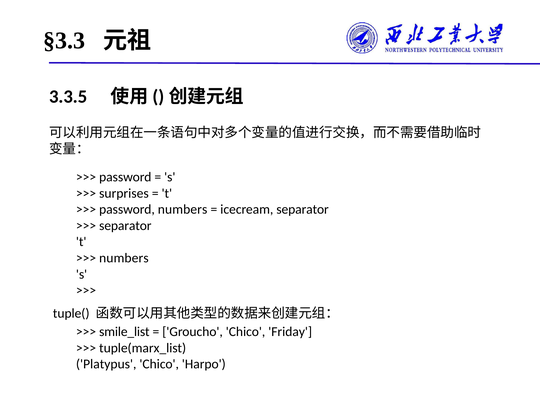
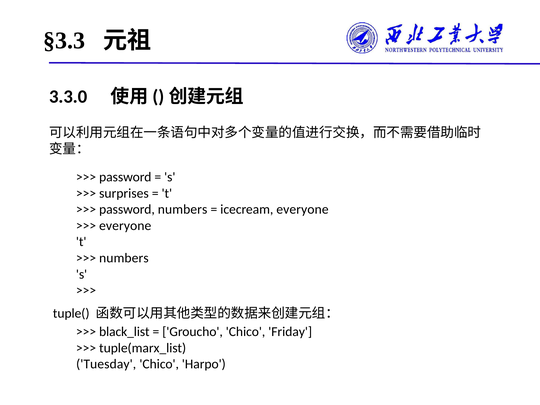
3.3.5: 3.3.5 -> 3.3.0 (68, 97)
icecream separator: separator -> everyone (302, 209)
separator: separator -> everyone (125, 226)
smile_list: smile_list -> black_list (124, 332)
Platypus: Platypus -> Tuesday (106, 364)
